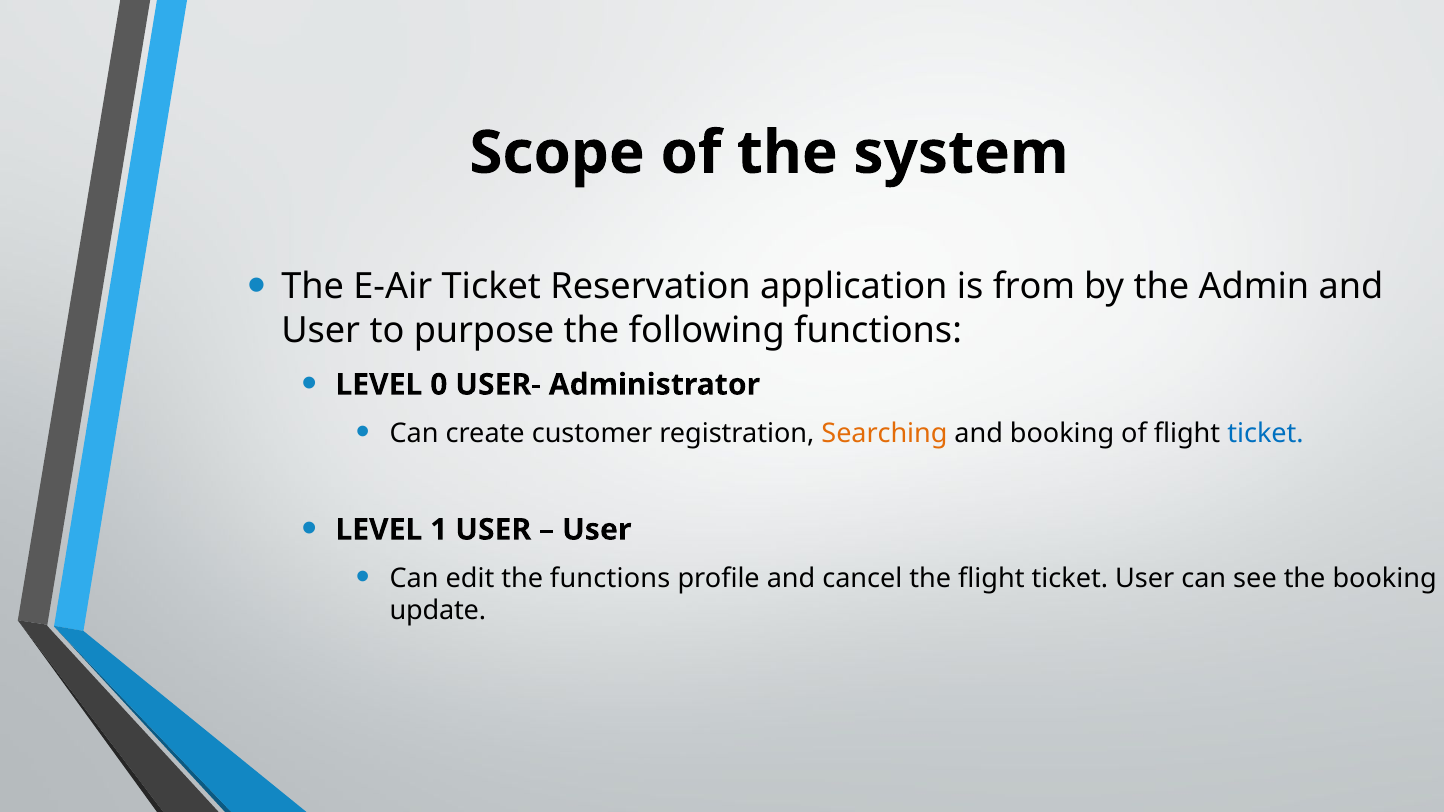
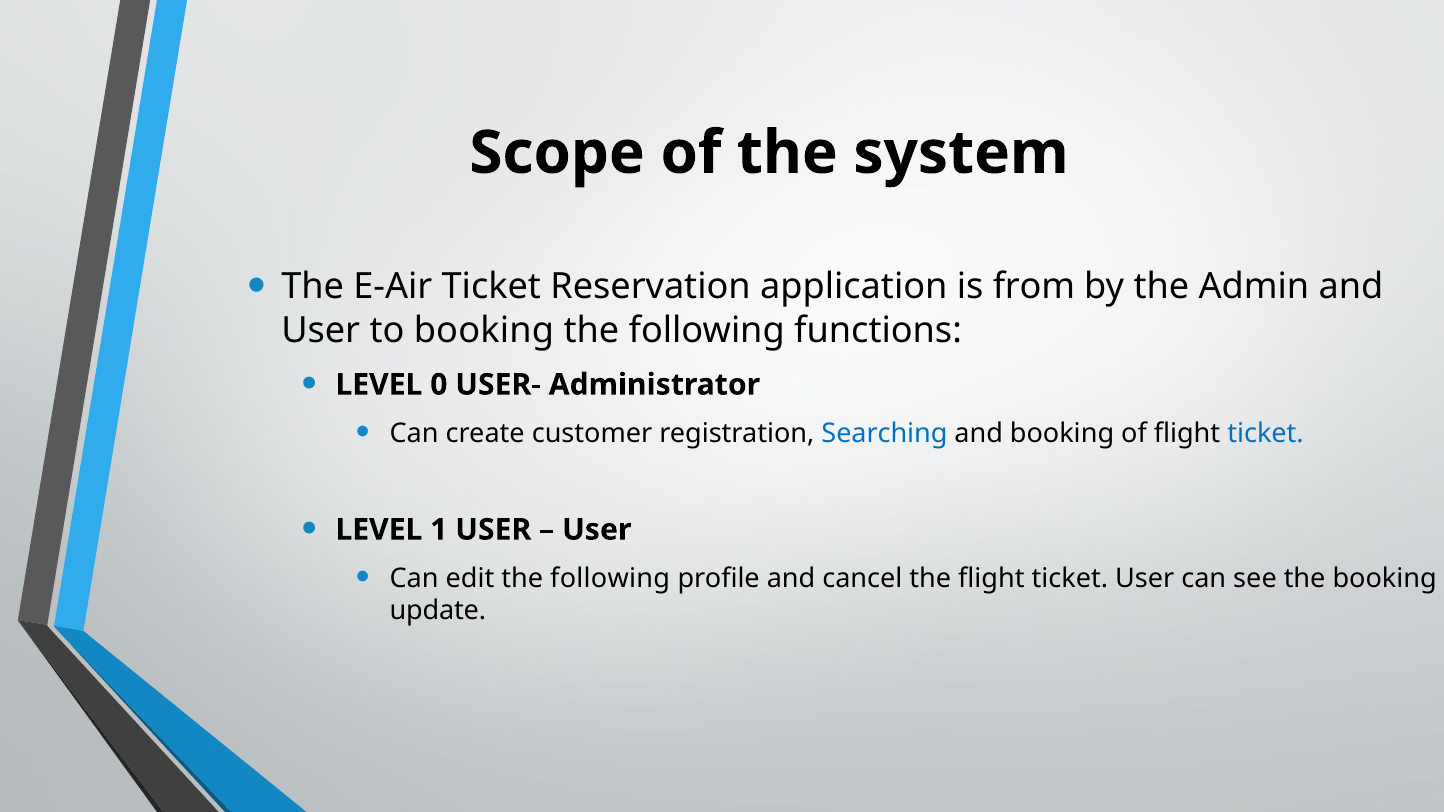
to purpose: purpose -> booking (484, 330)
Searching colour: orange -> blue (884, 433)
edit the functions: functions -> following (610, 578)
